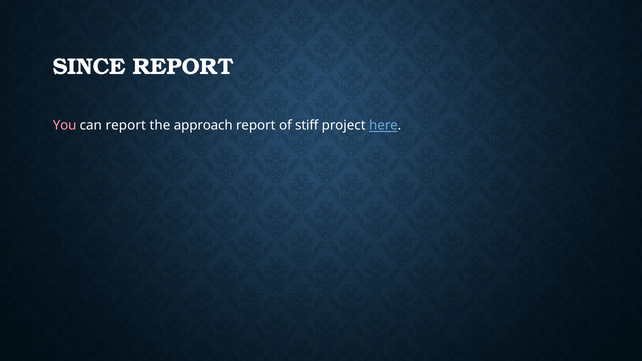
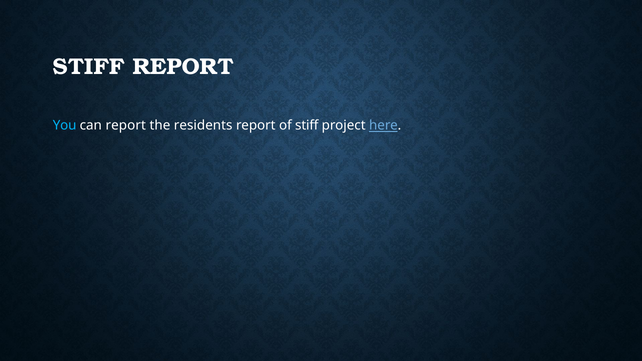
SINCE: SINCE -> STIFF (89, 67)
You colour: pink -> light blue (65, 125)
approach: approach -> residents (203, 125)
